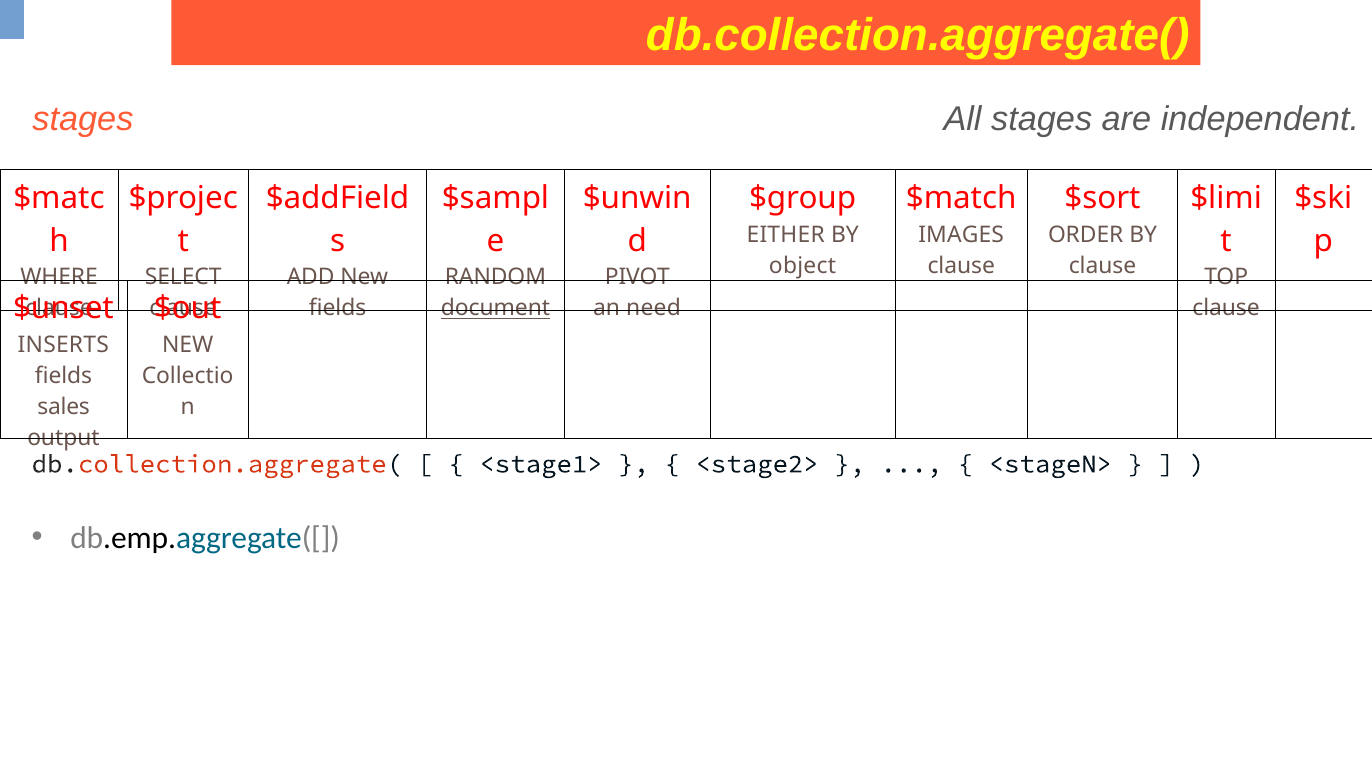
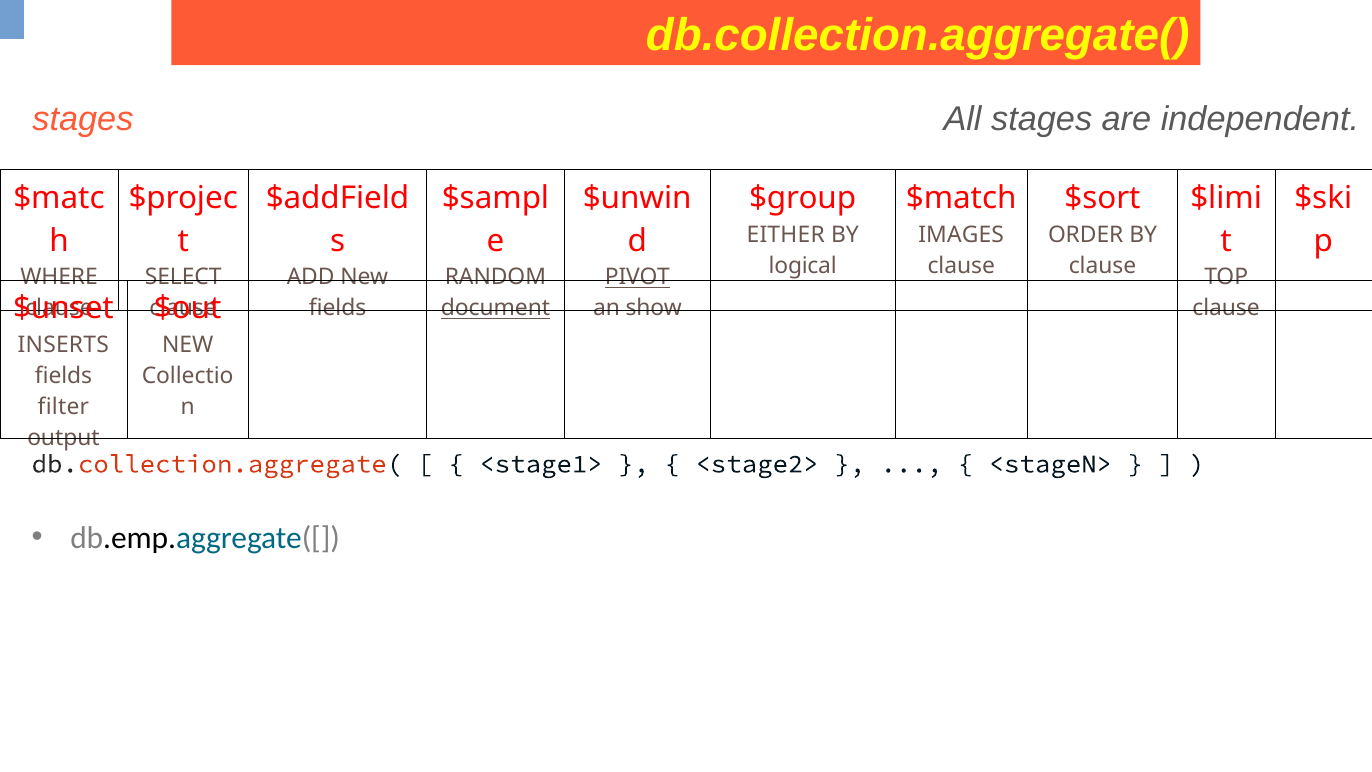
object: object -> logical (803, 265)
PIVOT underline: none -> present (637, 277)
need: need -> show (654, 308)
sales: sales -> filter (63, 407)
